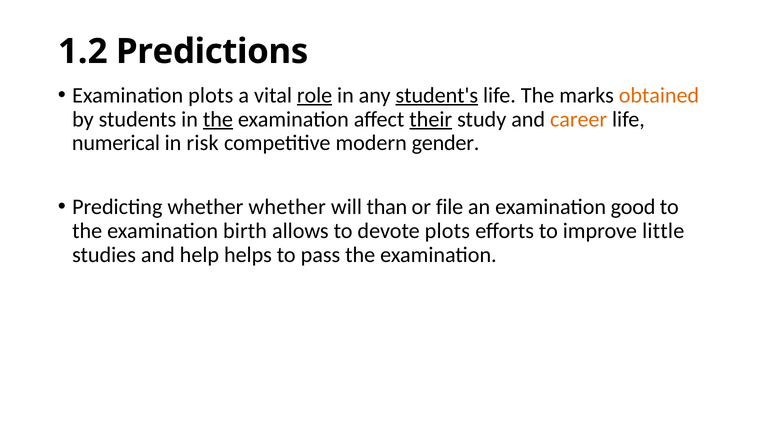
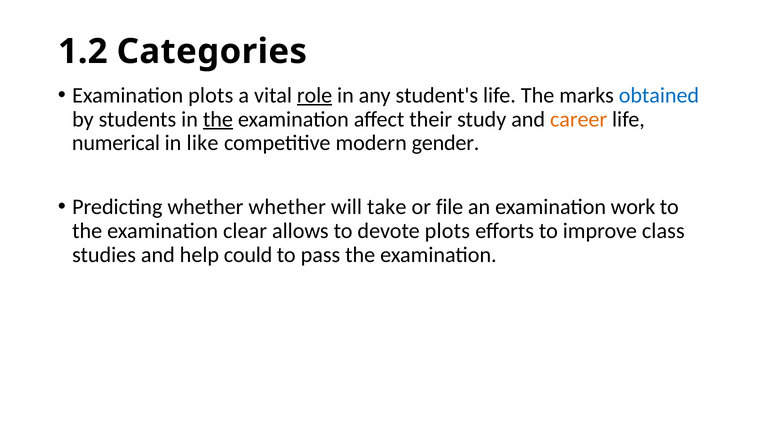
Predictions: Predictions -> Categories (212, 51)
student's underline: present -> none (437, 95)
obtained colour: orange -> blue (659, 95)
their underline: present -> none (431, 119)
risk: risk -> like (203, 143)
than: than -> take (387, 207)
good: good -> work (633, 207)
birth: birth -> clear (245, 231)
little: little -> class (663, 231)
helps: helps -> could (248, 254)
